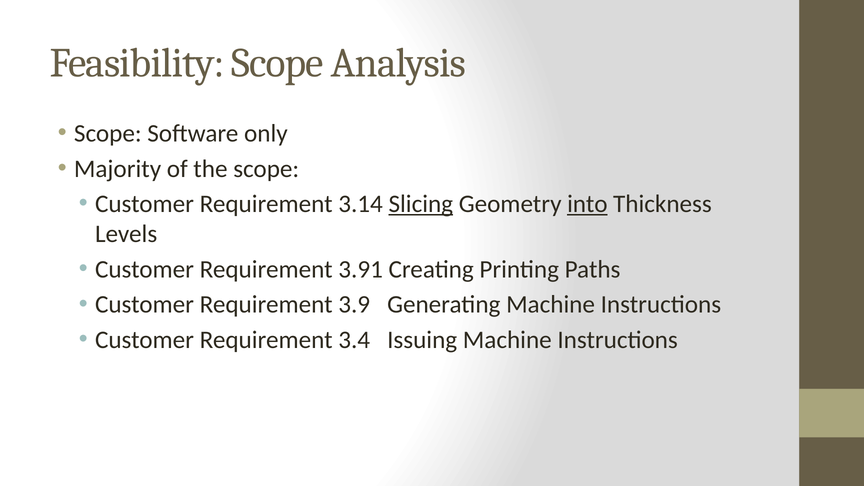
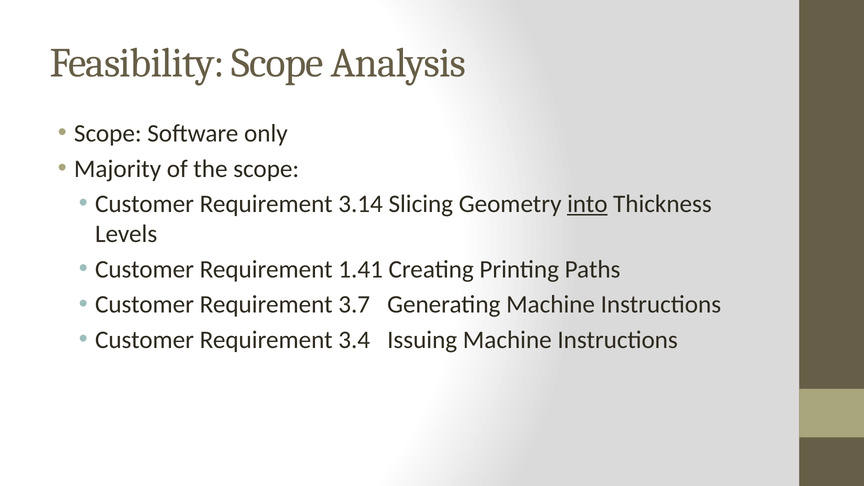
Slicing underline: present -> none (421, 204)
3.91: 3.91 -> 1.41 (361, 269)
3.9: 3.9 -> 3.7 (354, 305)
